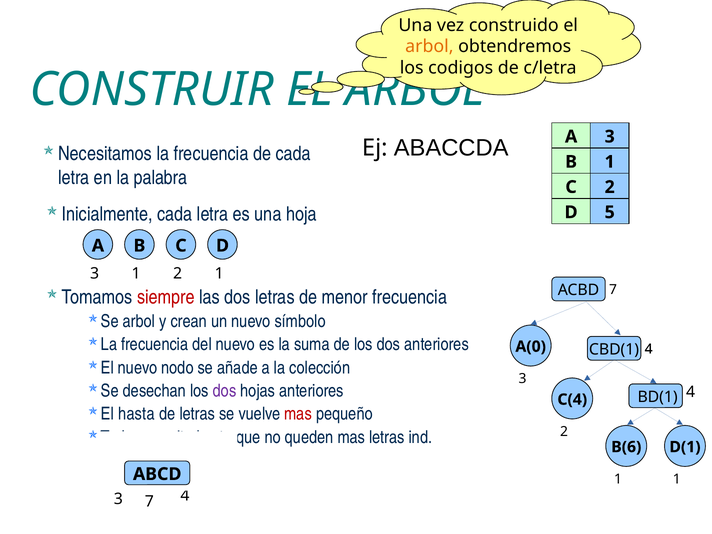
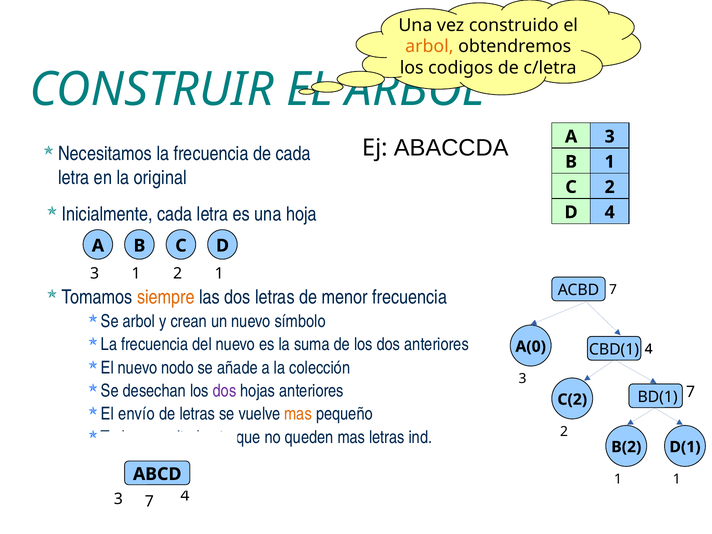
palabra: palabra -> original (160, 178)
5: 5 -> 4 (610, 212)
siempre colour: red -> orange (166, 297)
4: 4 -> 7 (691, 392)
C(4: C(4 -> C(2 (572, 400)
hasta: hasta -> envío (136, 414)
mas colour: red -> orange (298, 414)
B(6: B(6 -> B(2 (626, 447)
